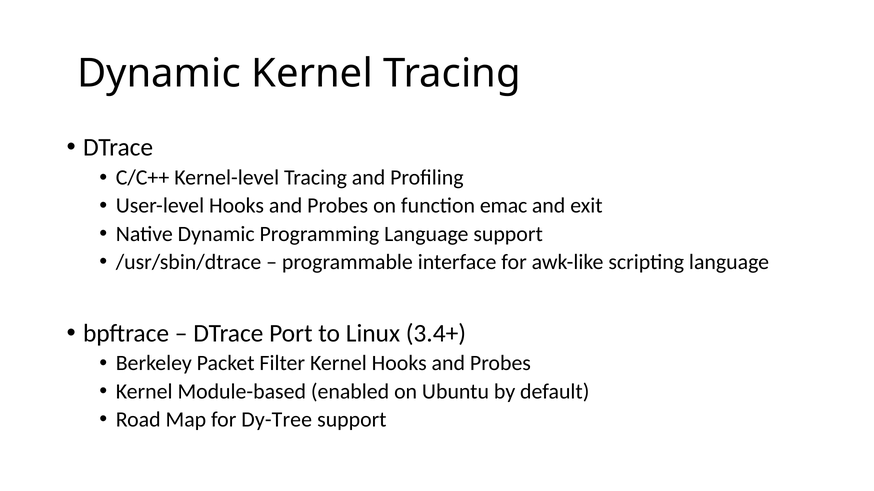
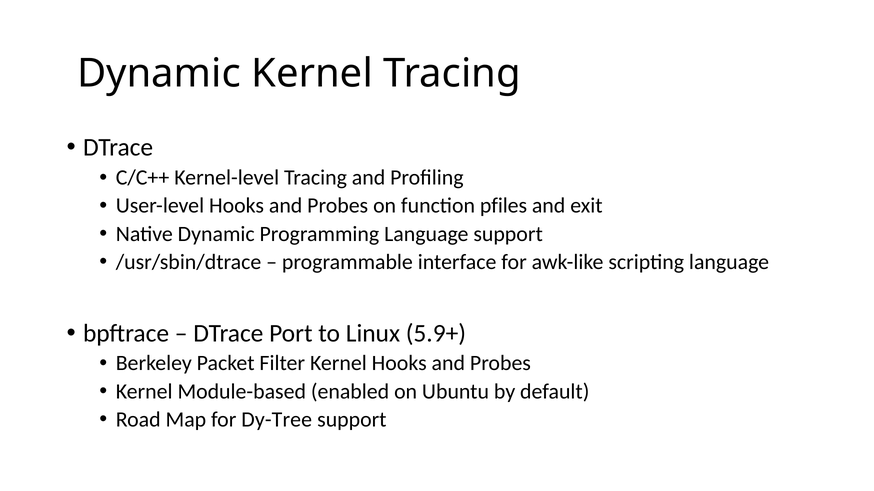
emac: emac -> pfiles (503, 206)
3.4+: 3.4+ -> 5.9+ (436, 334)
